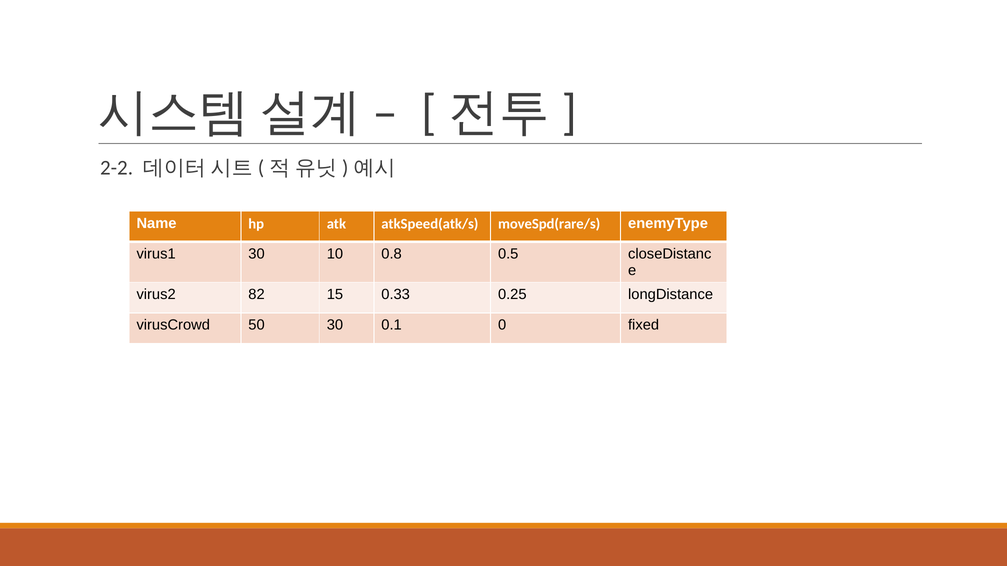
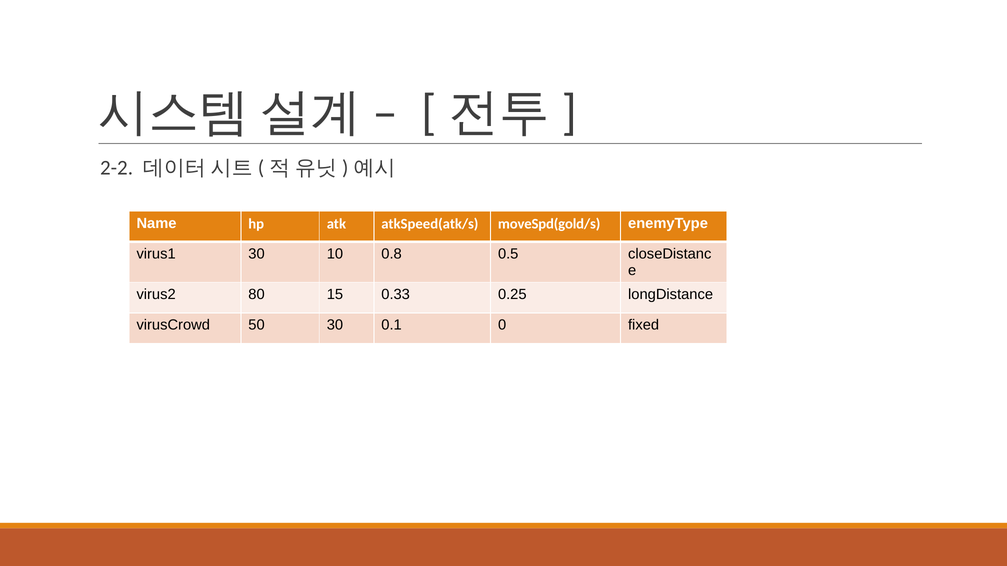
moveSpd(rare/s: moveSpd(rare/s -> moveSpd(gold/s (549, 224)
82: 82 -> 80 (257, 295)
